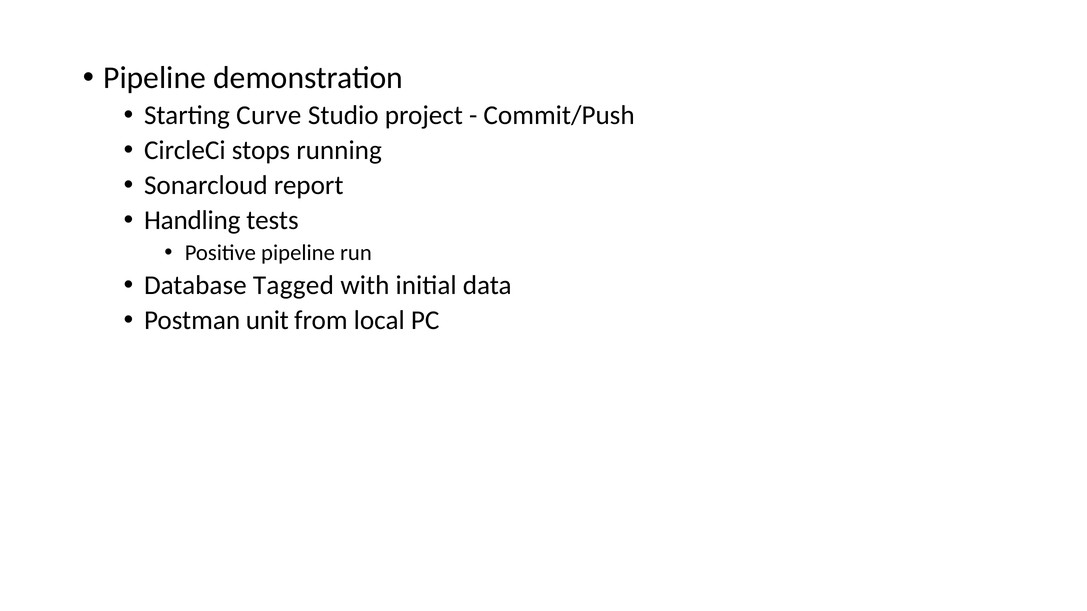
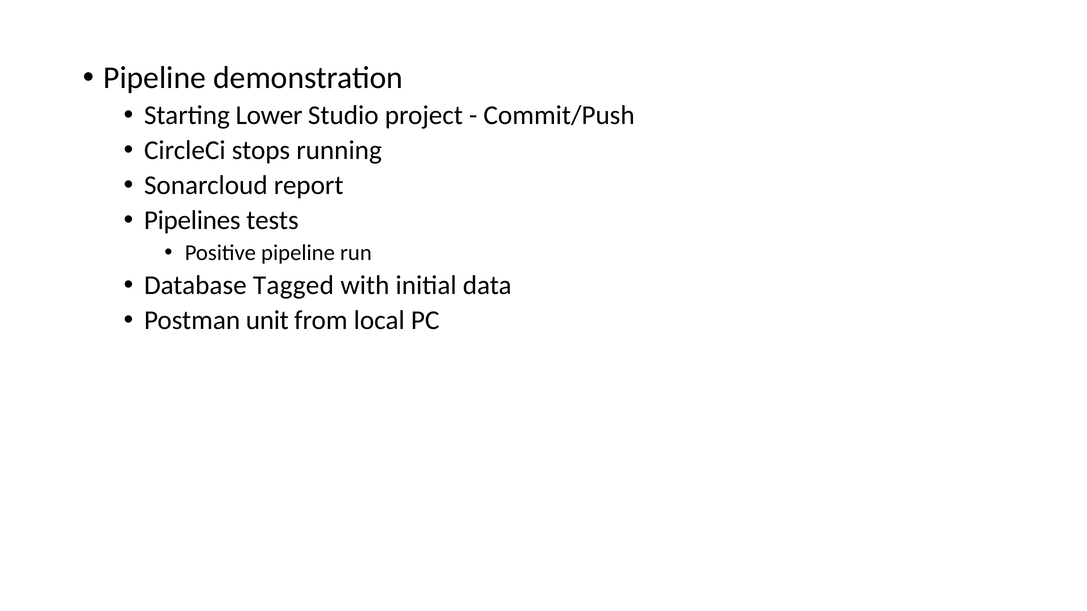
Curve: Curve -> Lower (269, 115)
Handling: Handling -> Pipelines (192, 220)
